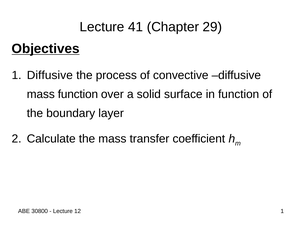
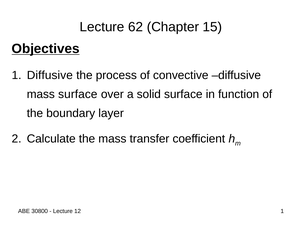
41: 41 -> 62 (136, 27)
29: 29 -> 15 (212, 27)
mass function: function -> surface (78, 94)
